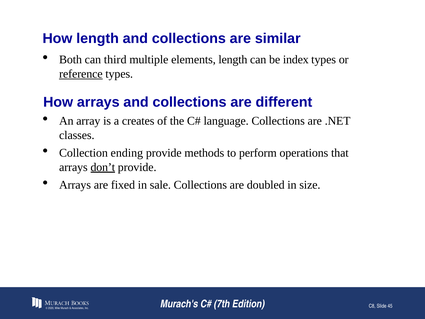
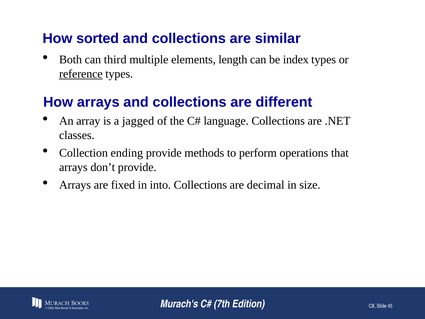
How length: length -> sorted (98, 39)
creates: creates -> jagged (138, 121)
don’t underline: present -> none (103, 167)
sale: sale -> into (160, 185)
doubled: doubled -> decimal (266, 185)
